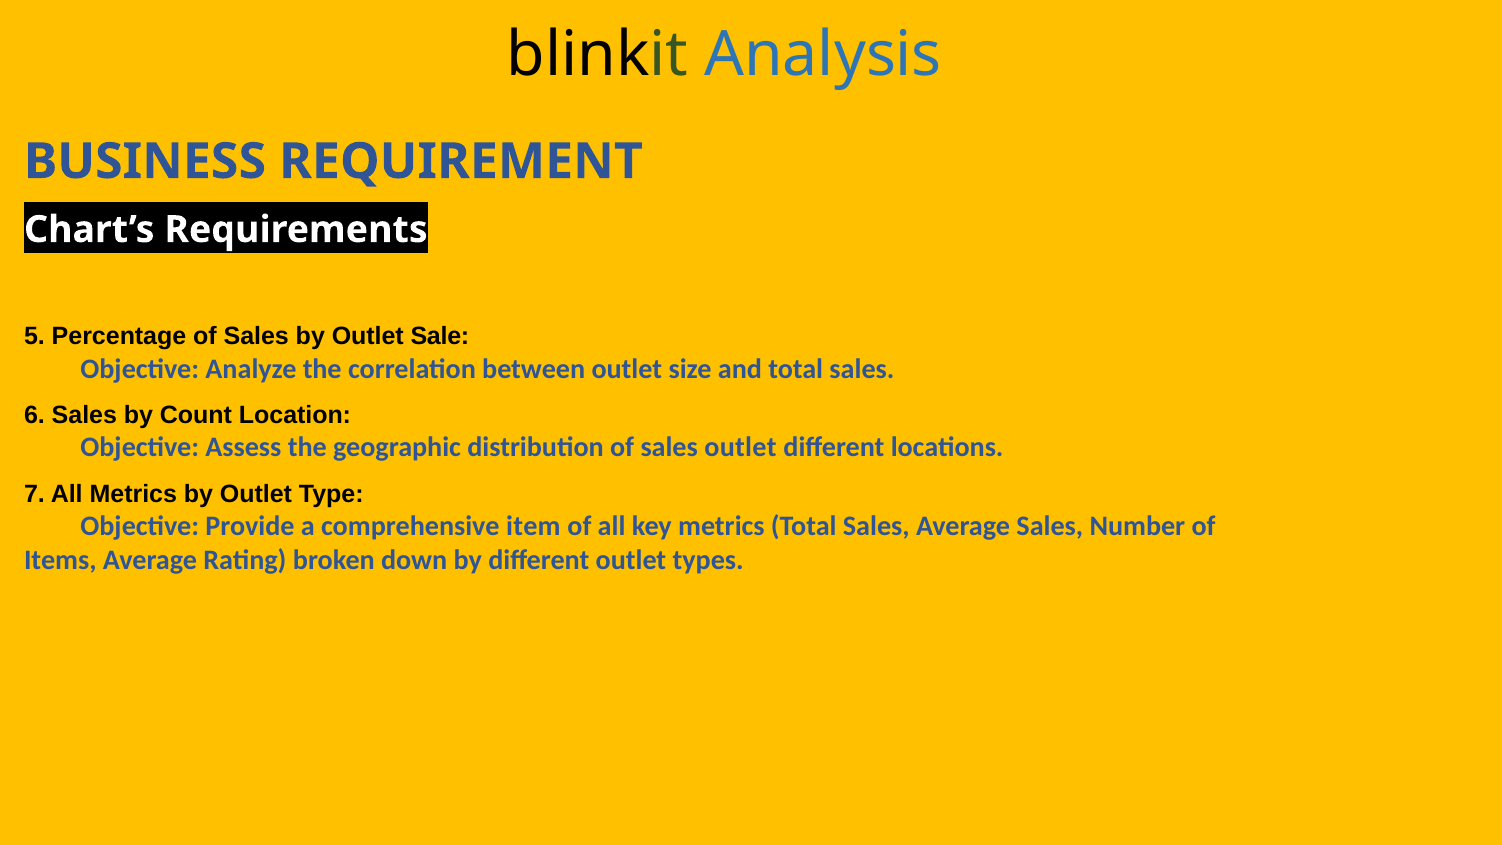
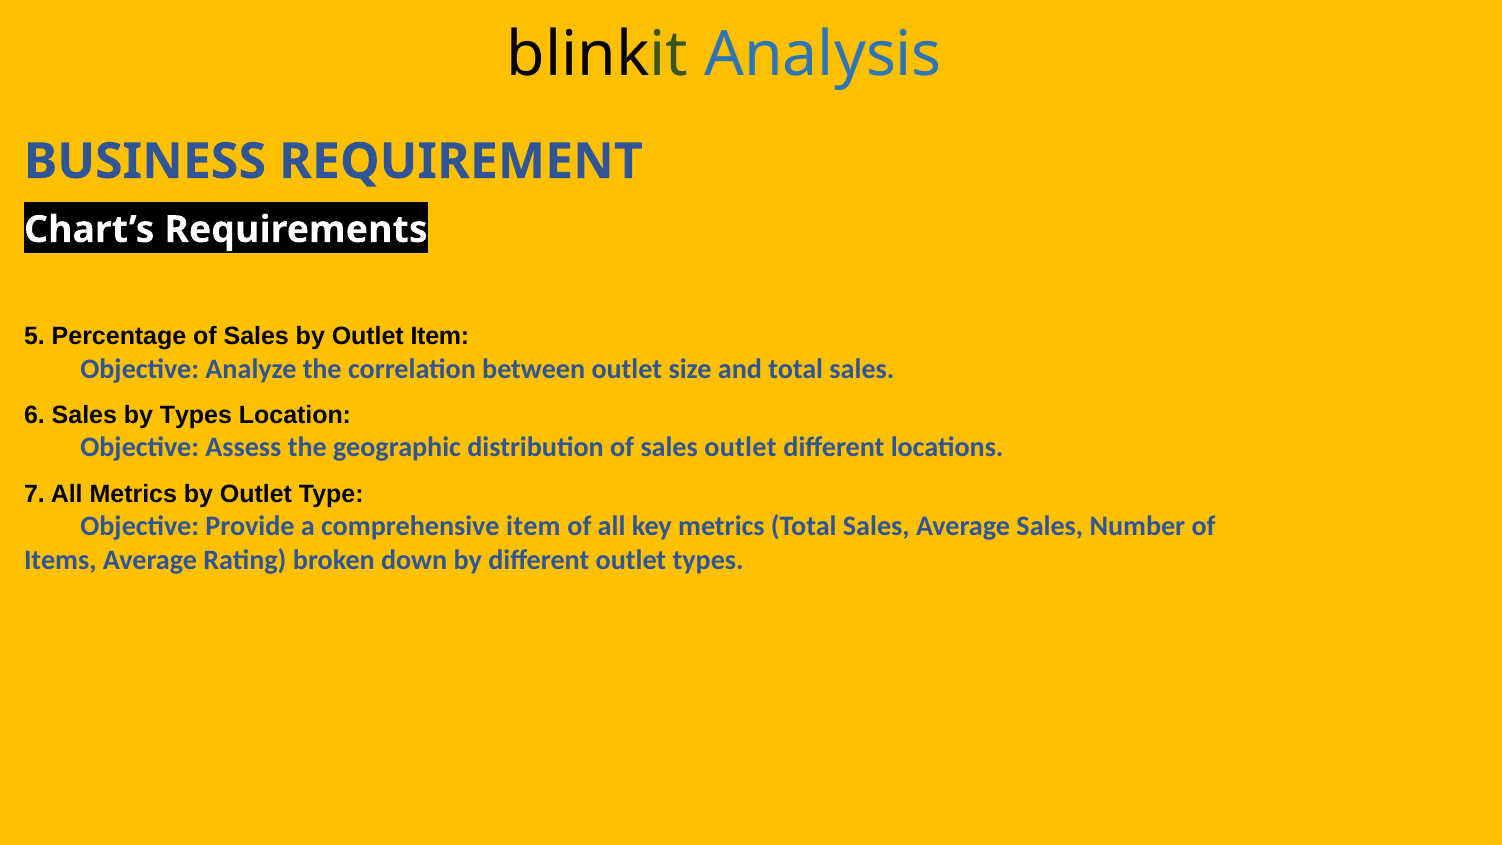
Outlet Sale: Sale -> Item (440, 337)
by Count: Count -> Types (196, 415)
